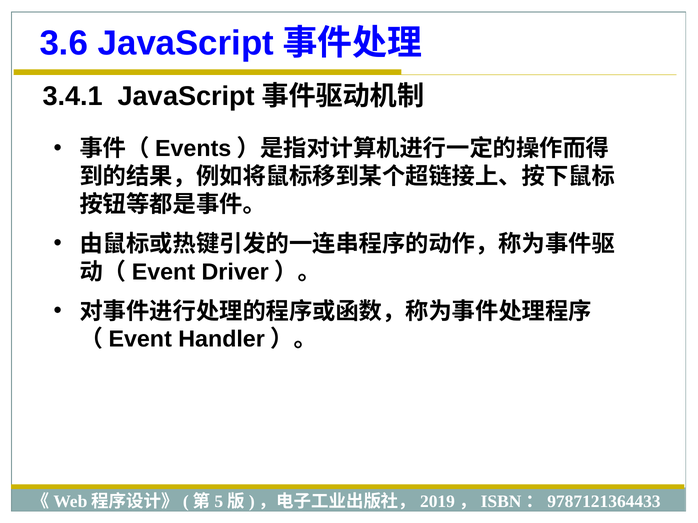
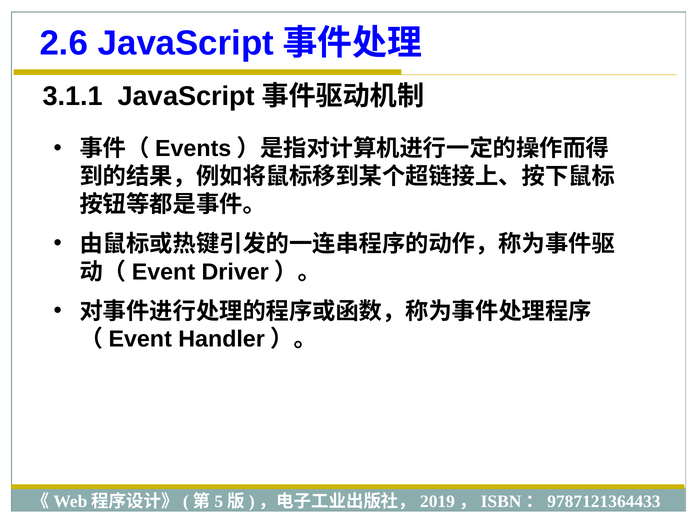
3.6: 3.6 -> 2.6 (64, 43)
3.4.1: 3.4.1 -> 3.1.1 (73, 96)
